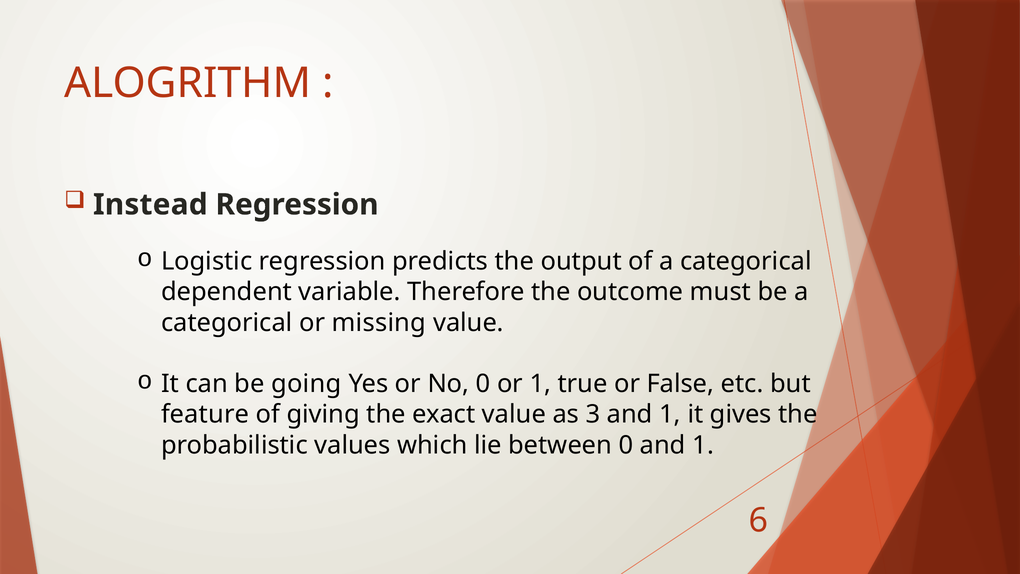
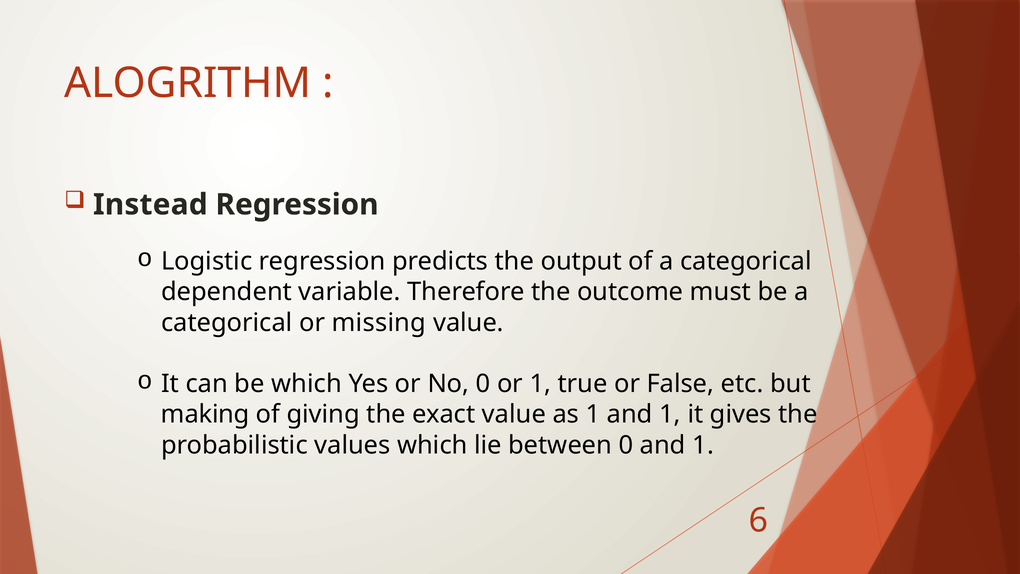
be going: going -> which (306, 384)
feature: feature -> making (205, 414)
as 3: 3 -> 1 (593, 414)
